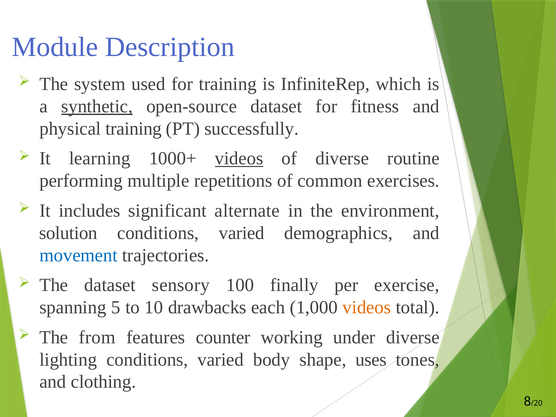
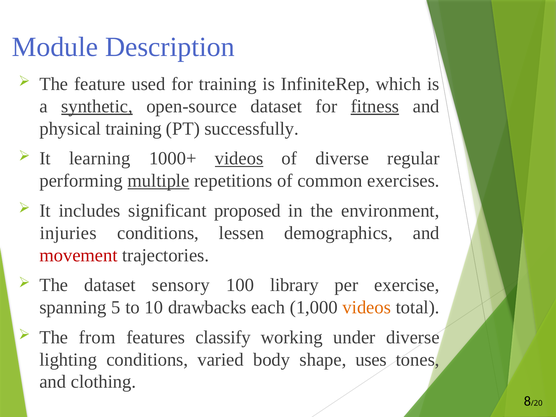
system: system -> feature (100, 84)
fitness underline: none -> present (375, 106)
routine: routine -> regular (413, 159)
multiple underline: none -> present (158, 181)
alternate: alternate -> proposed (247, 211)
solution: solution -> injuries (68, 233)
varied: varied -> lessen (242, 233)
movement colour: blue -> red (78, 255)
finally: finally -> library (294, 285)
counter: counter -> classify (223, 337)
